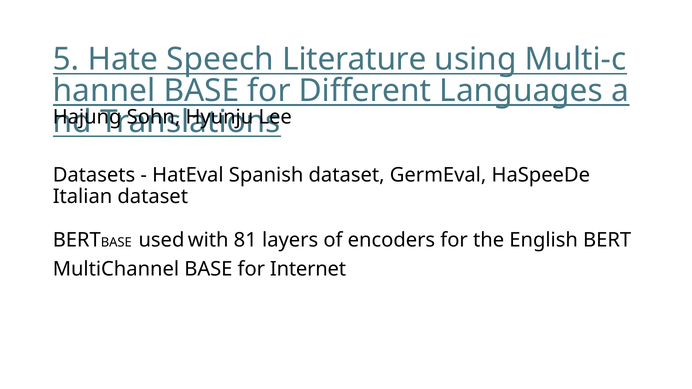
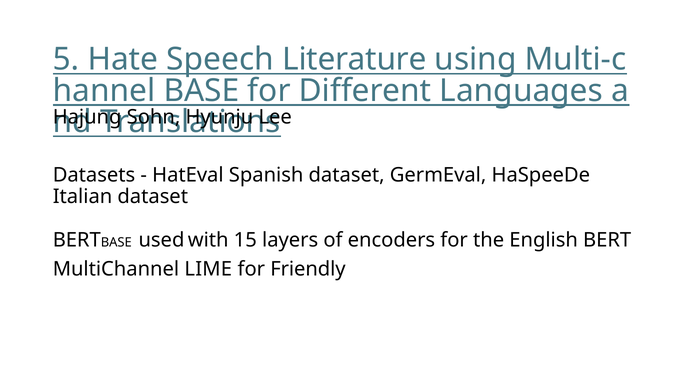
81: 81 -> 15 (245, 240)
MultiChannel BASE: BASE -> LIME (208, 269)
Internet: Internet -> Friendly (308, 269)
